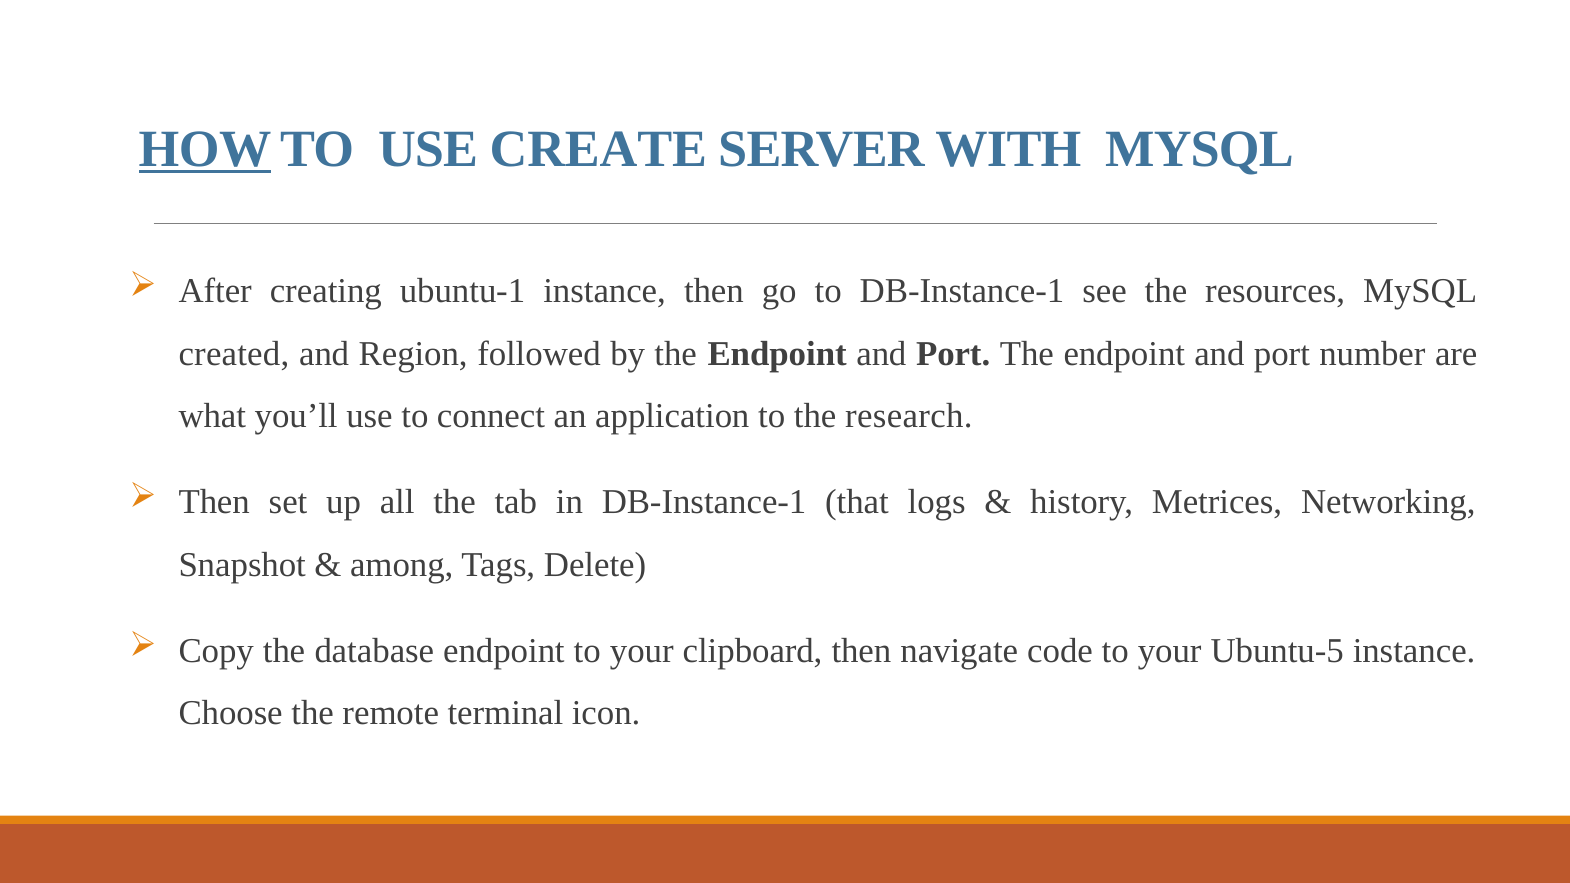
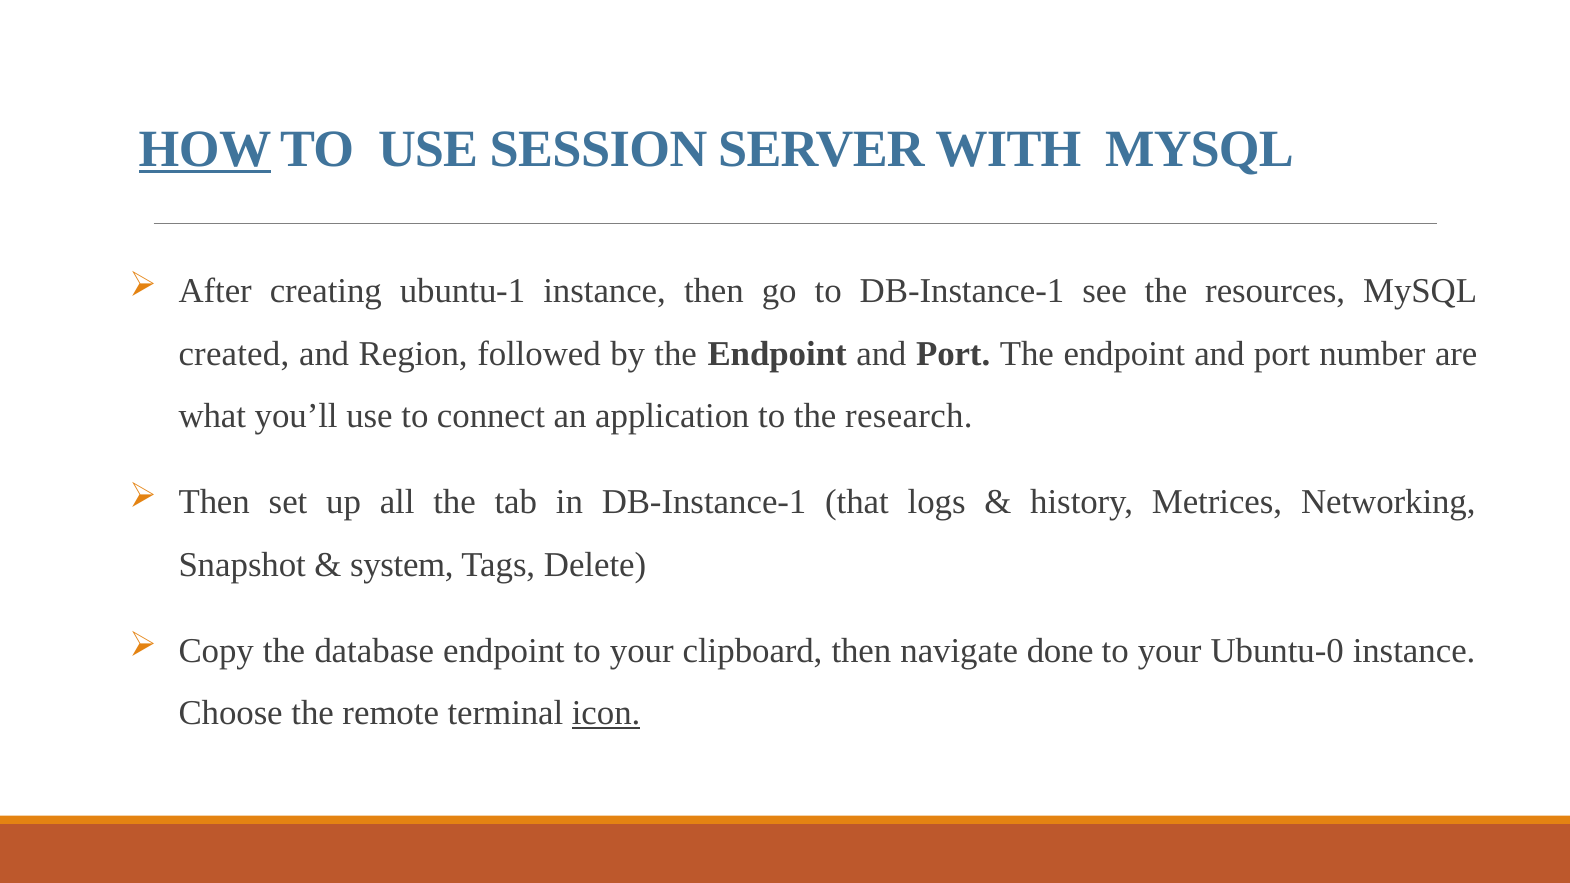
CREATE: CREATE -> SESSION (598, 149)
among: among -> system (402, 565)
code: code -> done (1060, 651)
Ubuntu-5: Ubuntu-5 -> Ubuntu-0 (1277, 651)
icon underline: none -> present (606, 713)
